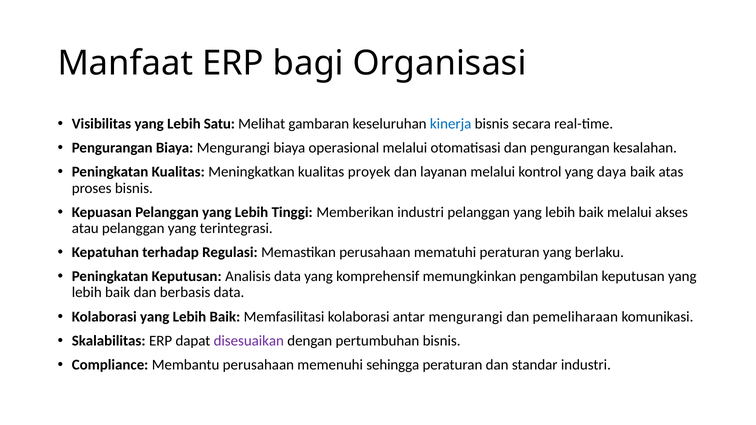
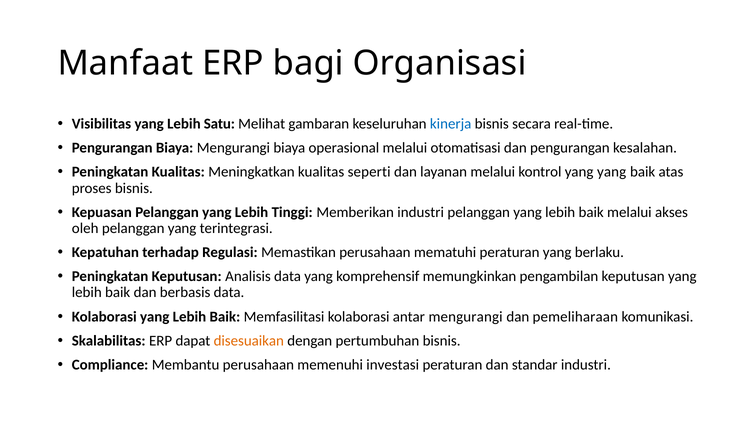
proyek: proyek -> seperti (369, 172)
yang daya: daya -> yang (612, 172)
atau: atau -> oleh (85, 228)
disesuaikan colour: purple -> orange (249, 341)
sehingga: sehingga -> investasi (393, 365)
